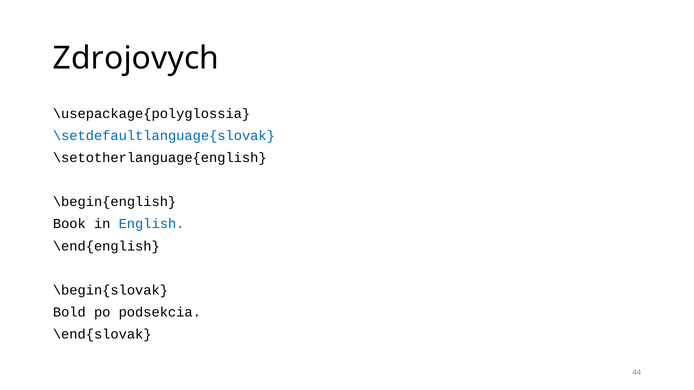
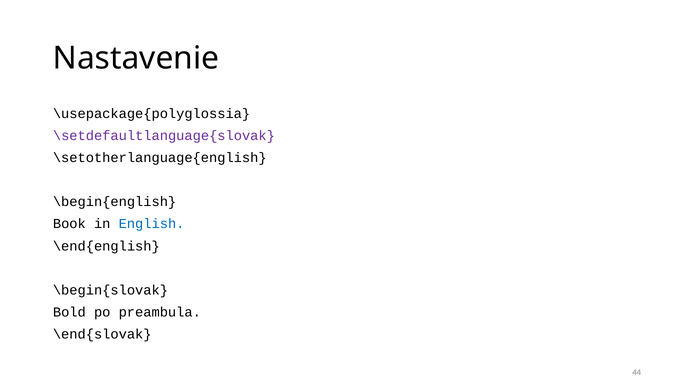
Zdrojovych: Zdrojovych -> Nastavenie (136, 58)
\setdefaultlanguage{slovak colour: blue -> purple (164, 136)
podsekcia: podsekcia -> preambula (160, 312)
